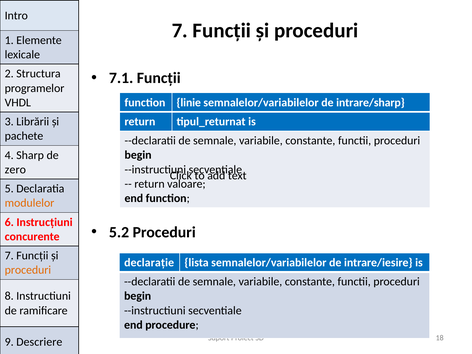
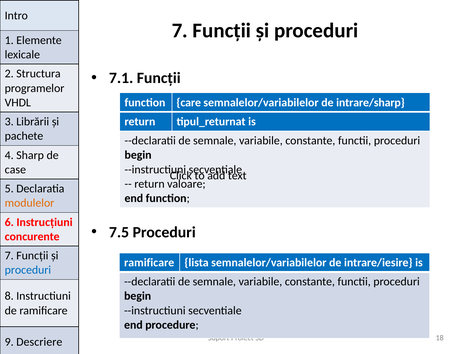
linie: linie -> care (189, 102)
zero: zero -> case (15, 170)
5.2: 5.2 -> 7.5 (119, 232)
declarație: declarație -> ramificare (149, 263)
proceduri colour: orange -> blue (28, 270)
